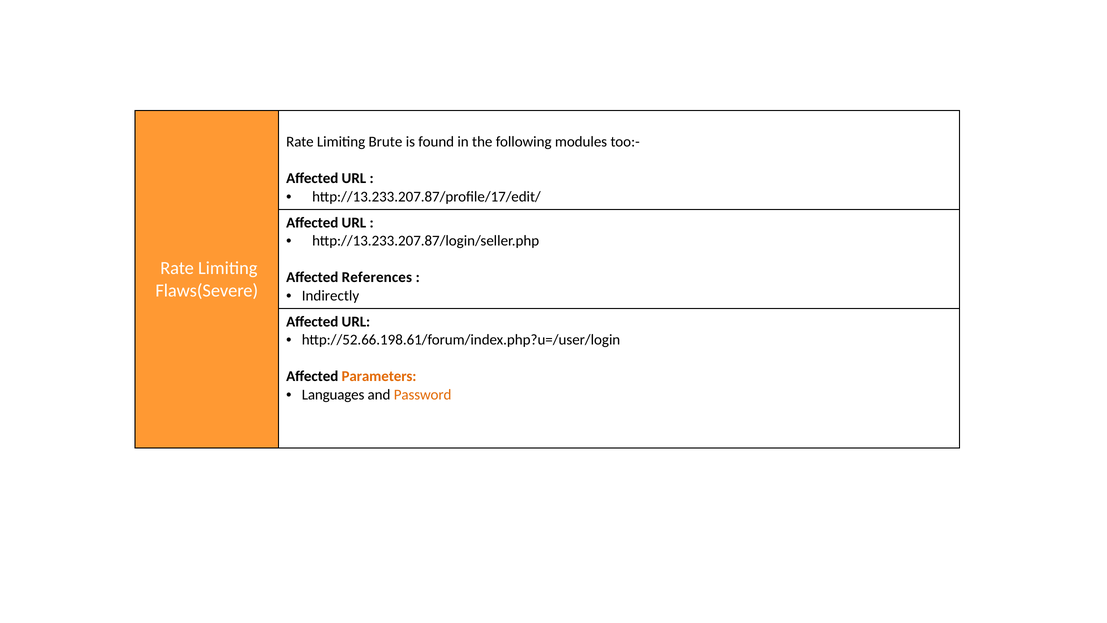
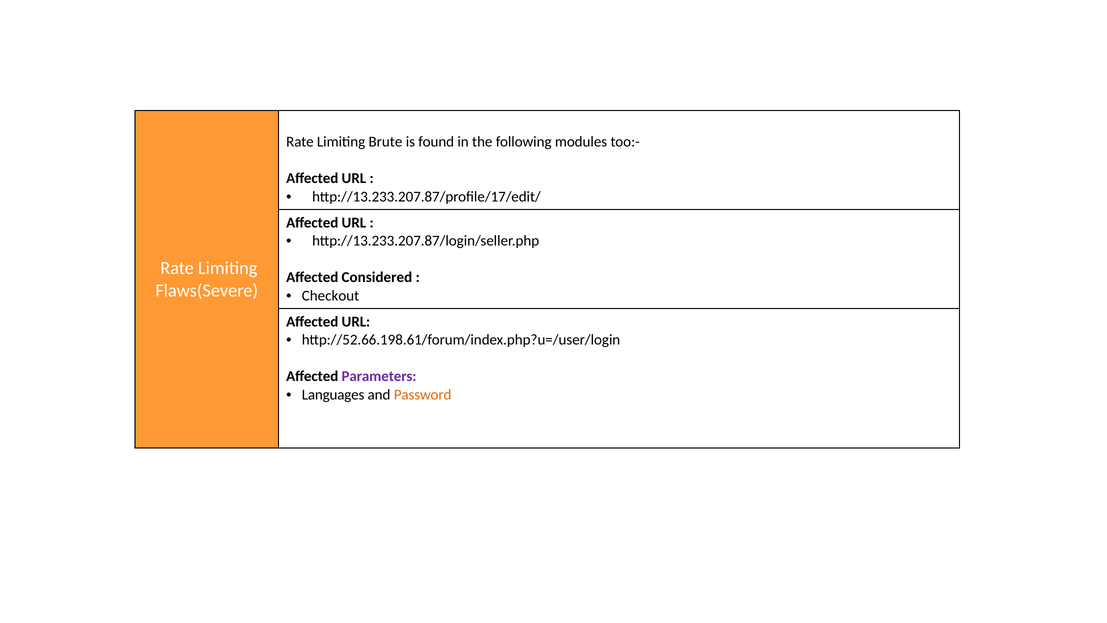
References: References -> Considered (377, 277)
Indirectly: Indirectly -> Checkout (331, 296)
Parameters colour: orange -> purple (379, 376)
